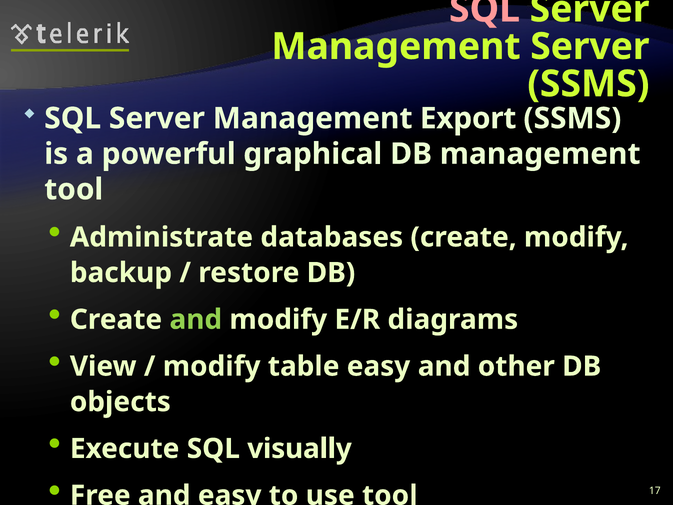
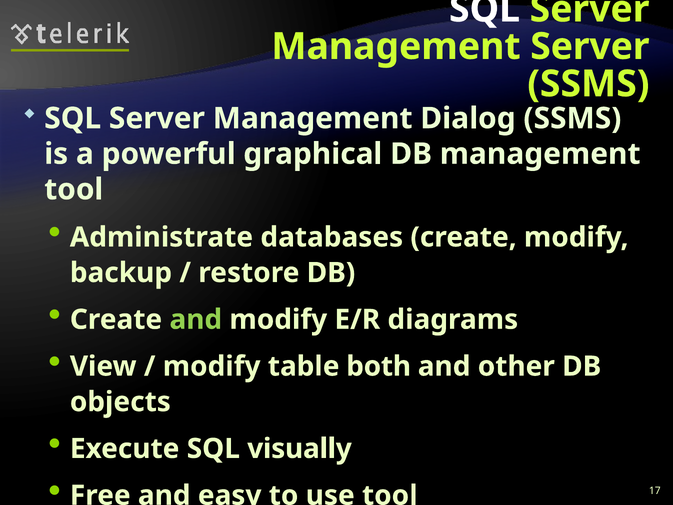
SQL colour: pink -> white (484, 9)
Export: Export -> Dialog (468, 118)
table easy: easy -> both (379, 366)
